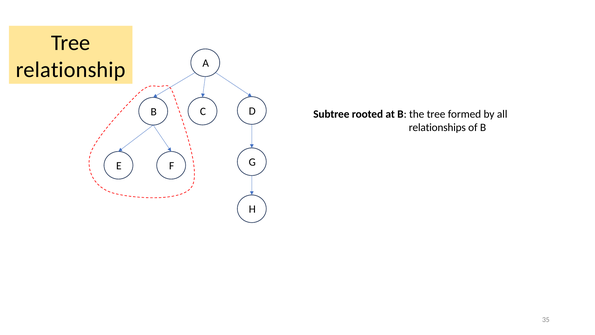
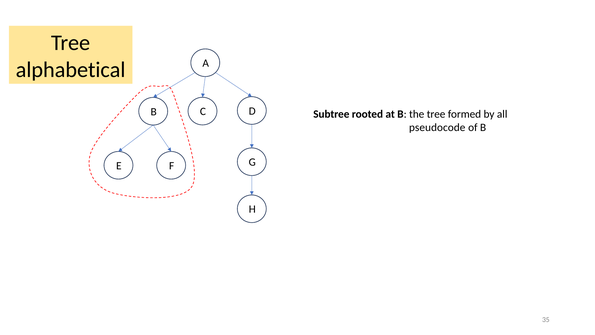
relationship: relationship -> alphabetical (71, 70)
relationships: relationships -> pseudocode (437, 128)
